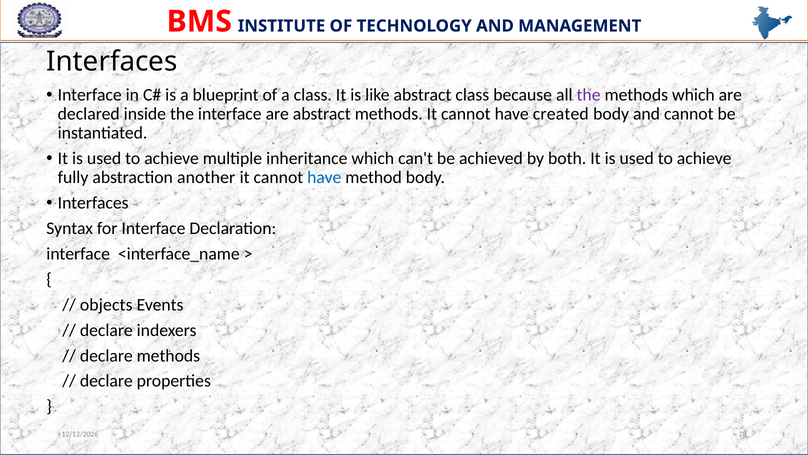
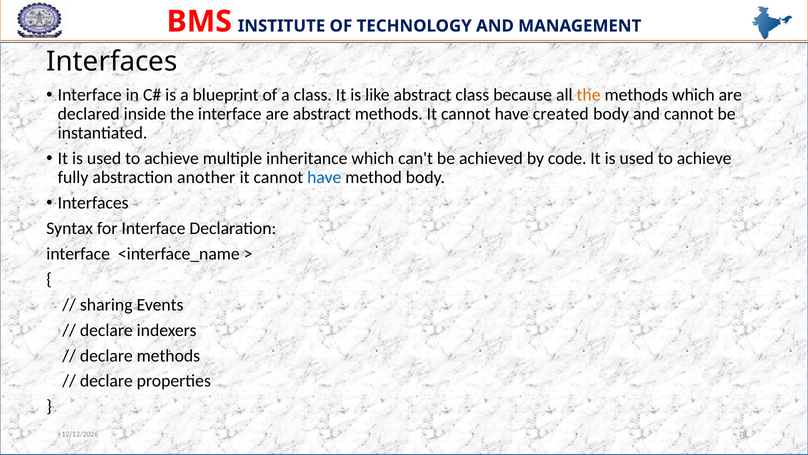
the colour: purple -> orange (589, 95)
both: both -> code (567, 158)
objects: objects -> sharing (106, 304)
